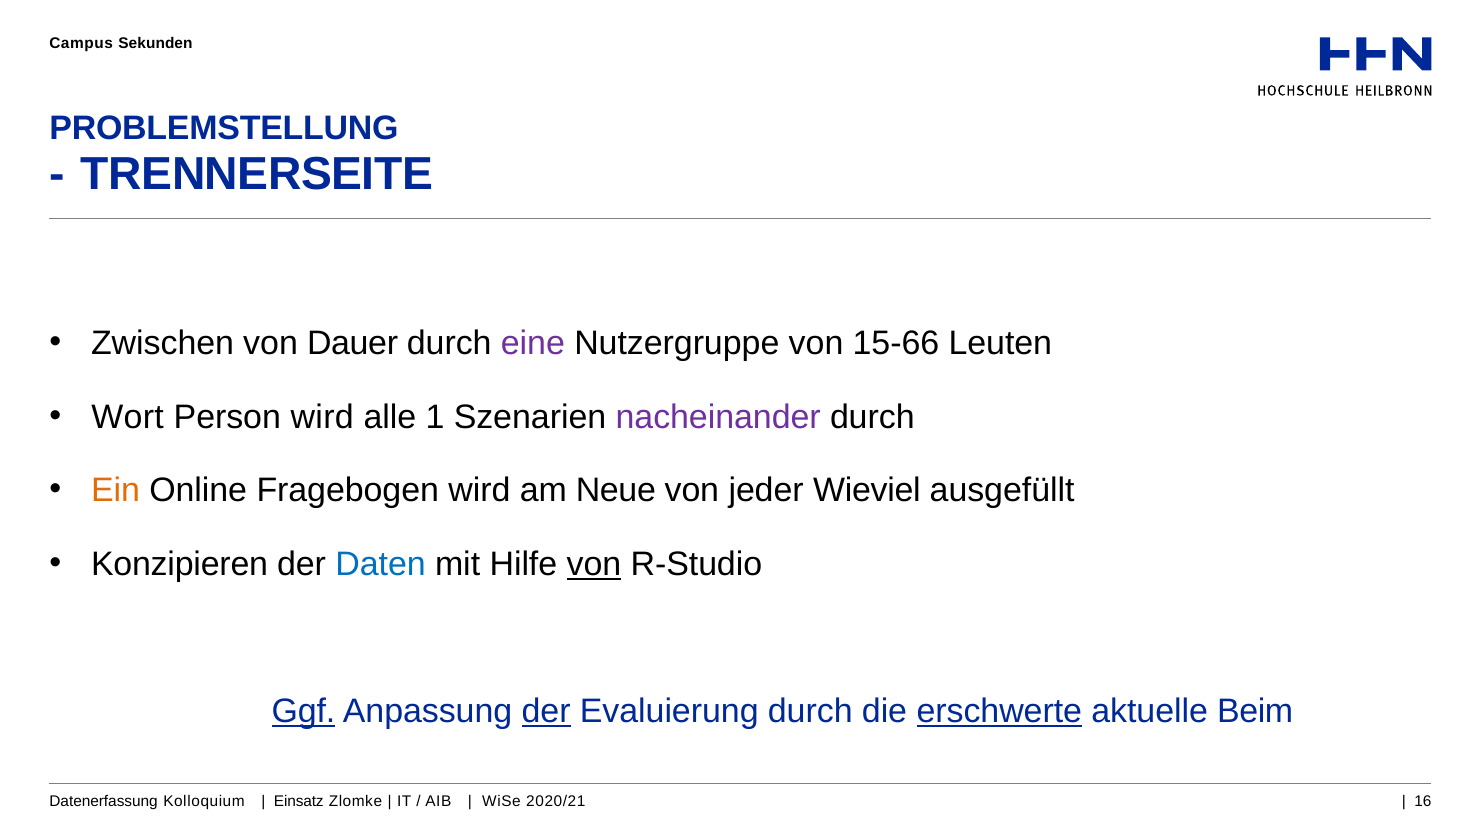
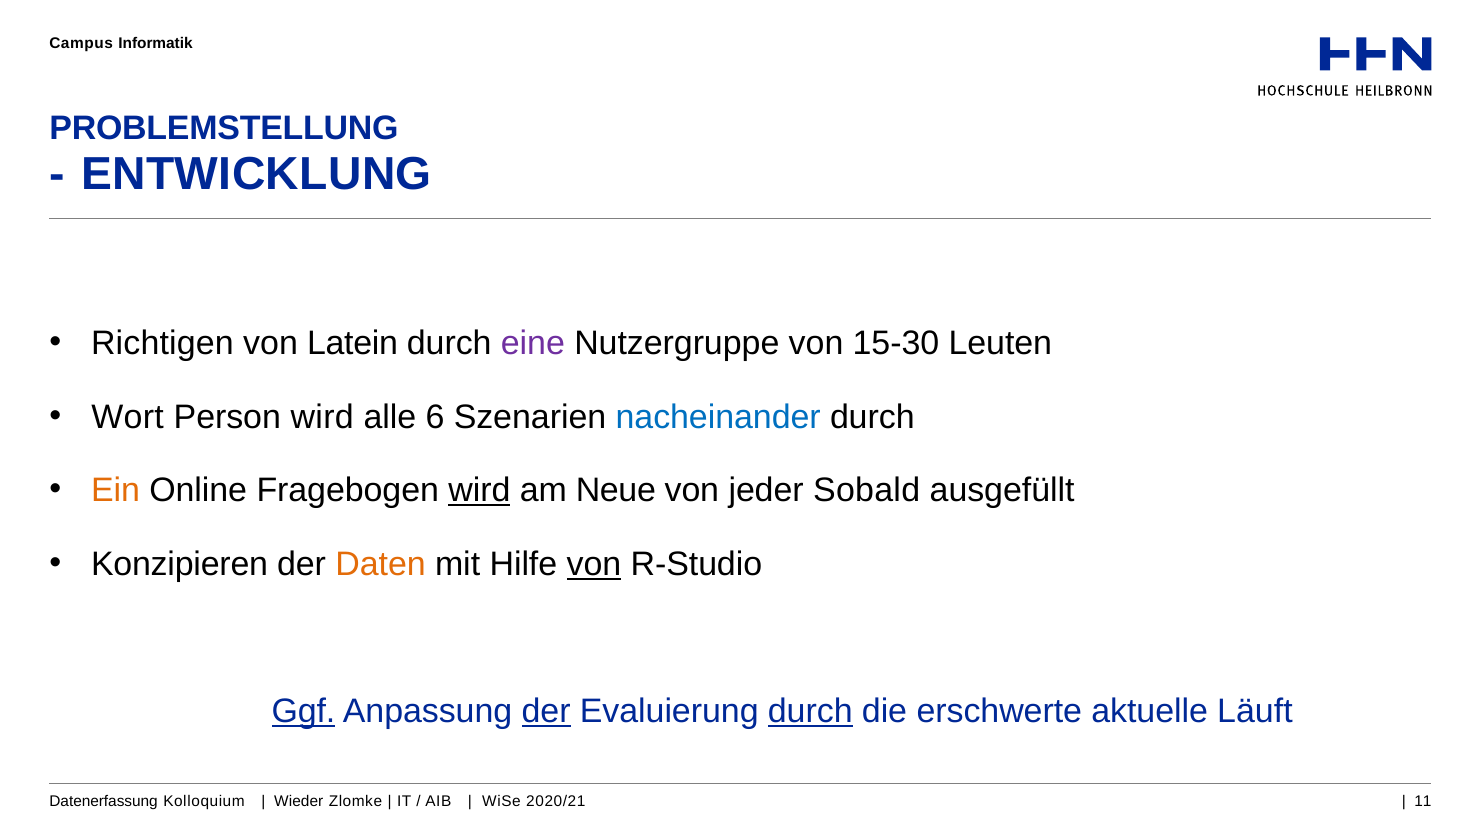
Sekunden: Sekunden -> Informatik (156, 44)
TRENNERSEITE: TRENNERSEITE -> ENTWICKLUNG (256, 174)
Zwischen: Zwischen -> Richtigen (162, 343)
Dauer: Dauer -> Latein (353, 343)
15-66: 15-66 -> 15-30 (896, 343)
1: 1 -> 6 (435, 417)
nacheinander colour: purple -> blue (718, 417)
wird underline: none -> present (479, 490)
Wieviel: Wieviel -> Sobald (867, 490)
Daten colour: blue -> orange (381, 564)
durch underline: none -> present (810, 711)
erschwerte underline: present -> none (999, 711)
Beim: Beim -> Läuft (1255, 711)
Einsatz: Einsatz -> Wieder (299, 802)
16: 16 -> 11 (1423, 802)
